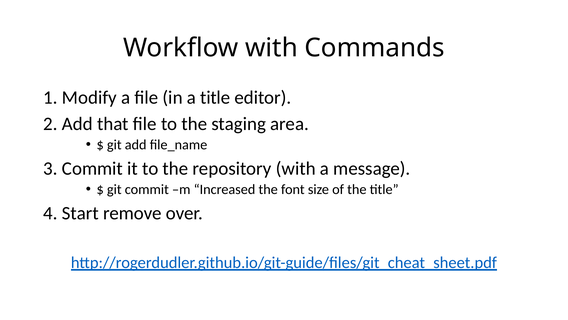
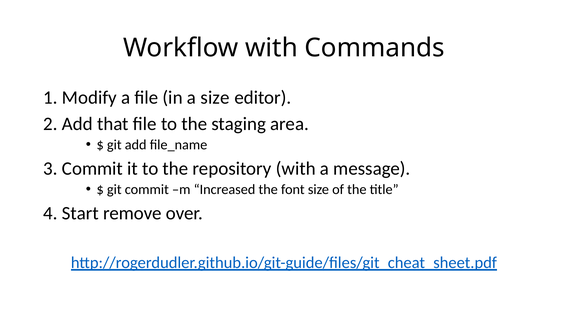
a title: title -> size (215, 97)
